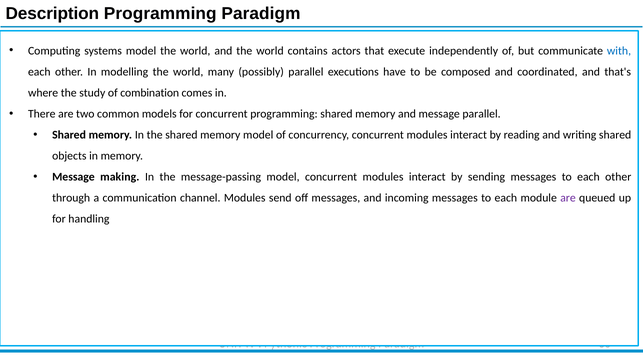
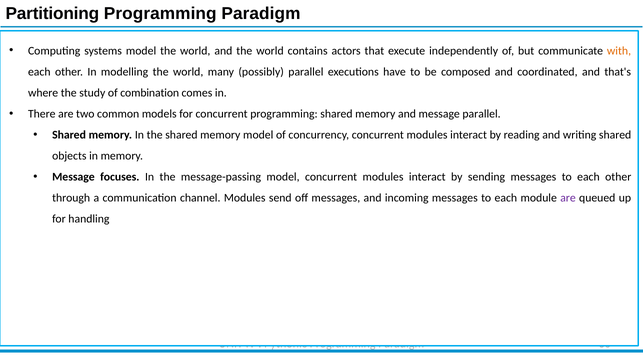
Description: Description -> Partitioning (52, 14)
with colour: blue -> orange (619, 51)
making: making -> focuses (120, 177)
